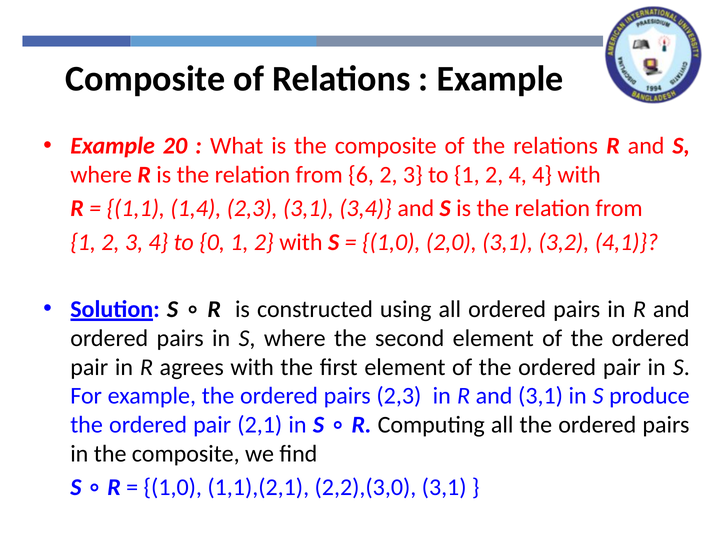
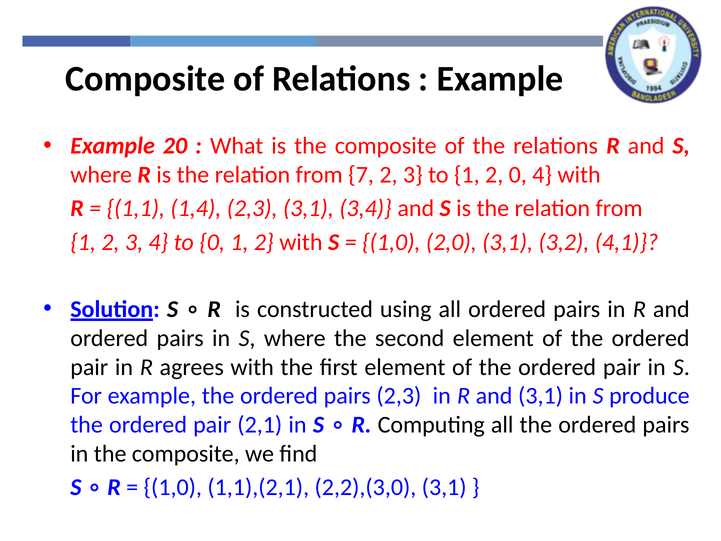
6: 6 -> 7 (361, 175)
2 4: 4 -> 0 (518, 175)
